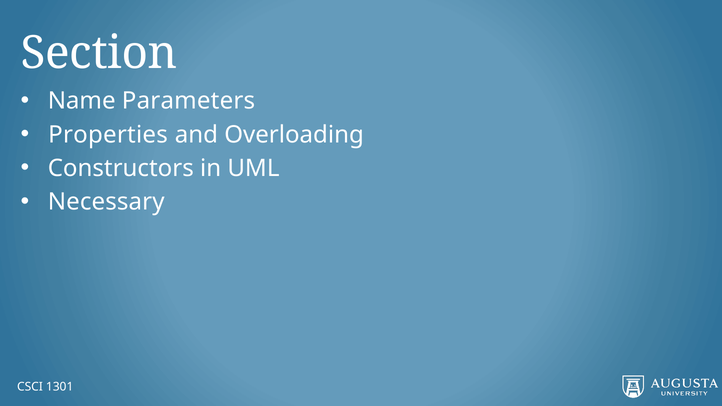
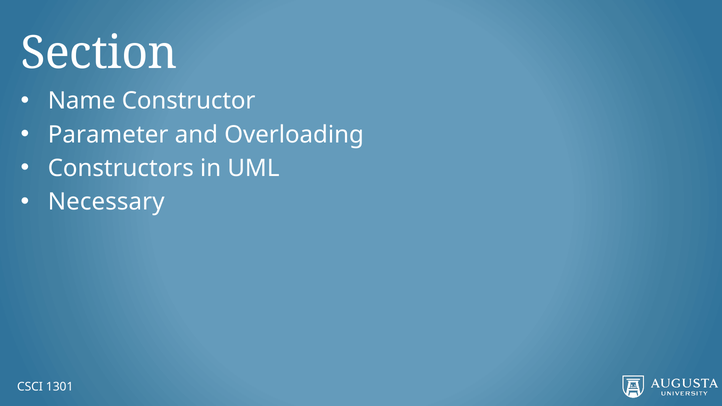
Parameters: Parameters -> Constructor (189, 101)
Properties: Properties -> Parameter (108, 135)
